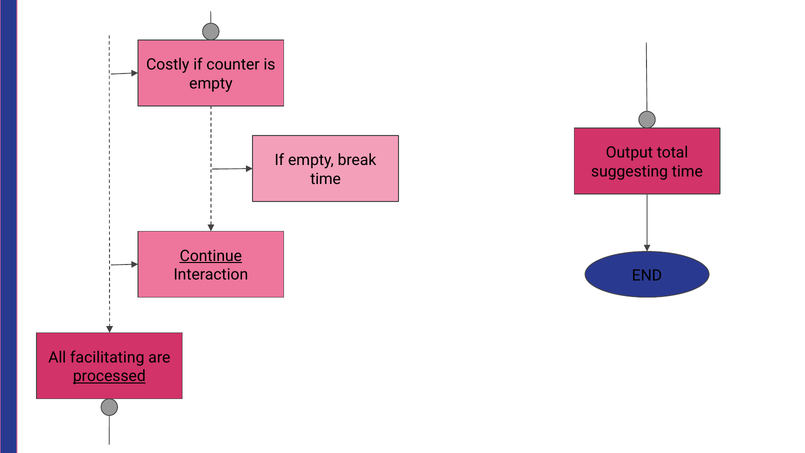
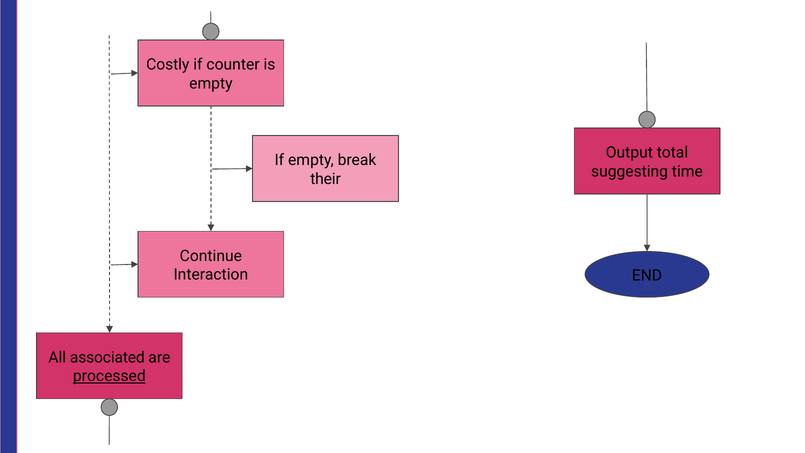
time: time -> their (326, 179)
Continue underline: present -> none (211, 256)
facilitating: facilitating -> associated (107, 357)
